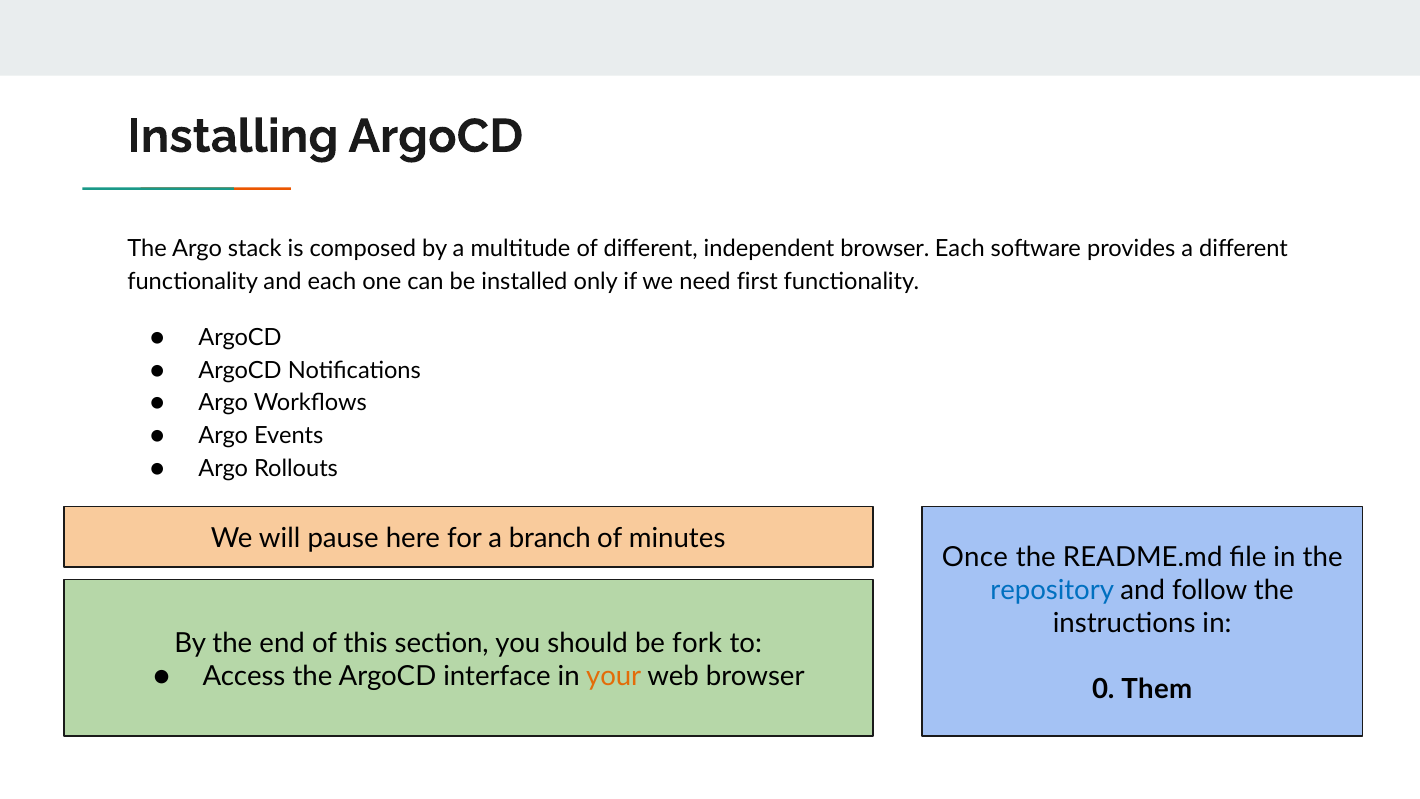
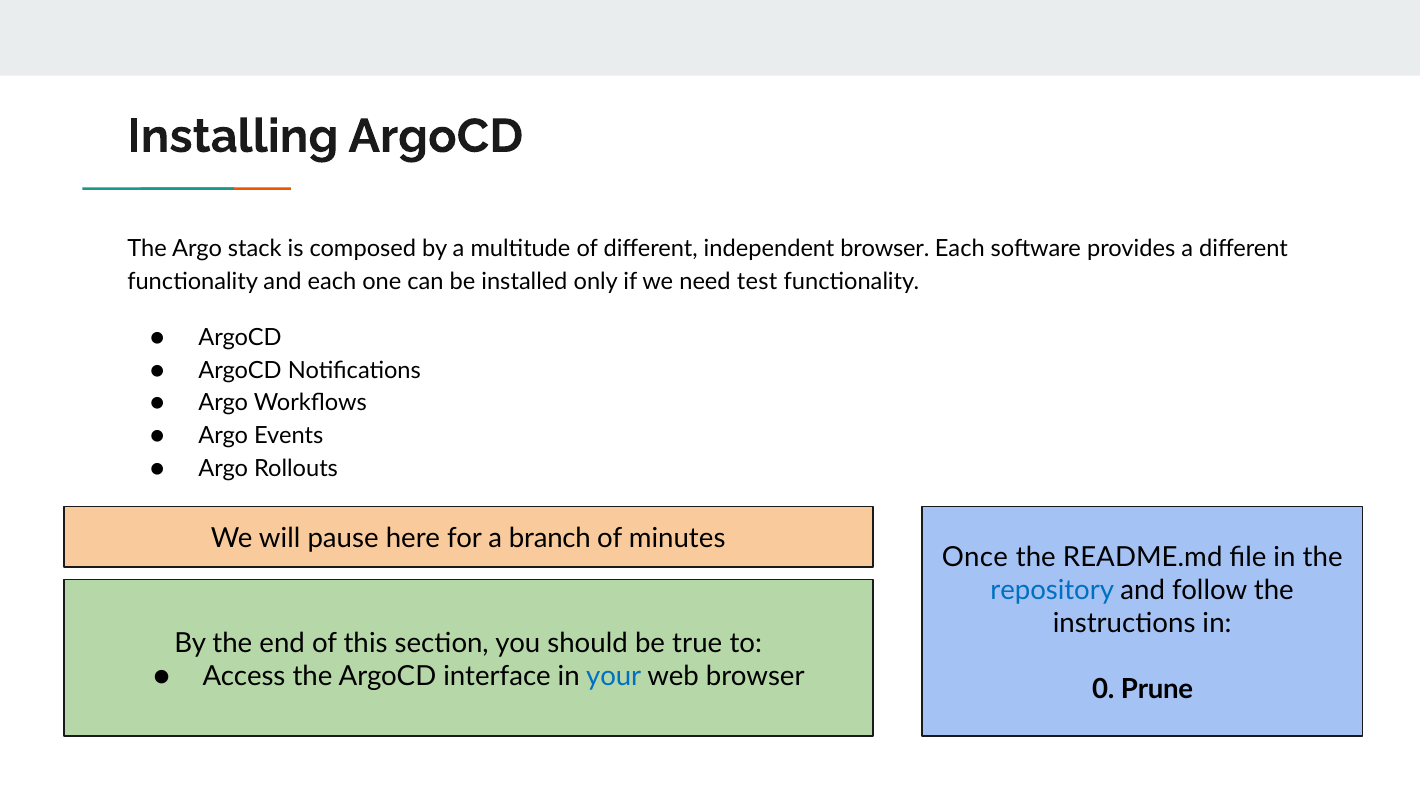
first: first -> test (757, 281)
fork: fork -> true (697, 643)
your colour: orange -> blue (614, 676)
Them: Them -> Prune (1157, 690)
